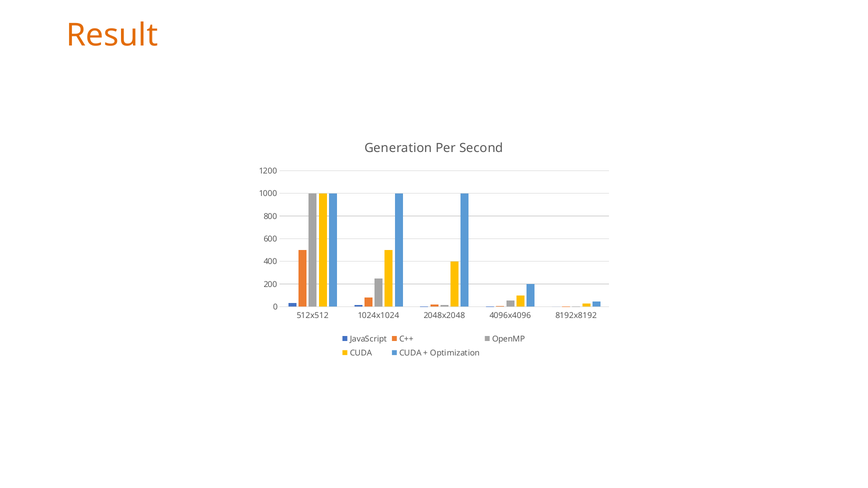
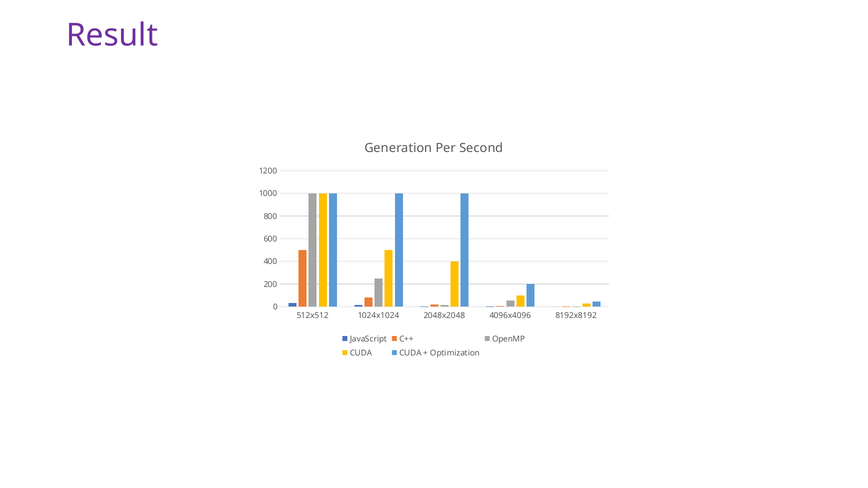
Result colour: orange -> purple (112, 35)
